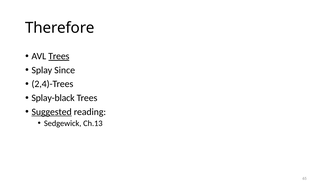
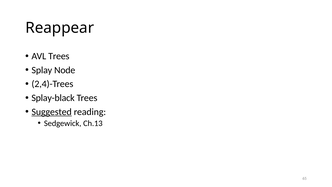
Therefore: Therefore -> Reappear (60, 28)
Trees underline: present -> none (59, 56)
Since: Since -> Node (65, 70)
